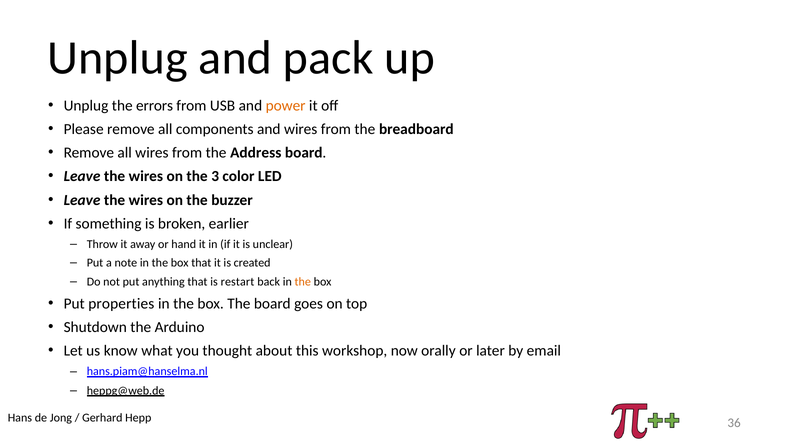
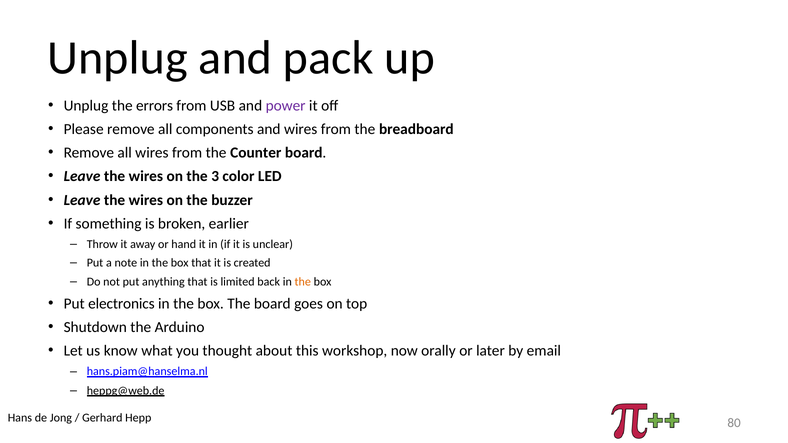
power colour: orange -> purple (286, 106)
Address: Address -> Counter (256, 153)
restart: restart -> limited (238, 282)
properties: properties -> electronics (121, 304)
36: 36 -> 80 (734, 423)
